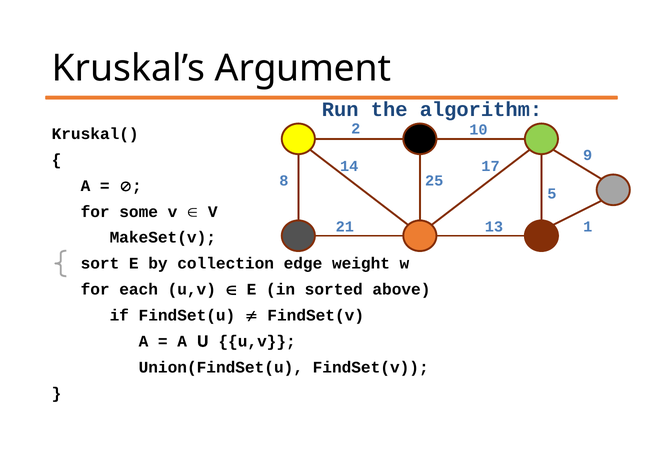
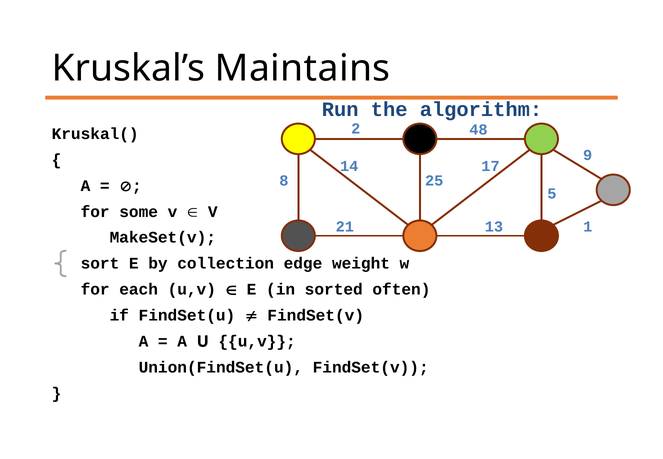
Argument: Argument -> Maintains (303, 69)
10: 10 -> 48 (478, 130)
above: above -> often (401, 290)
